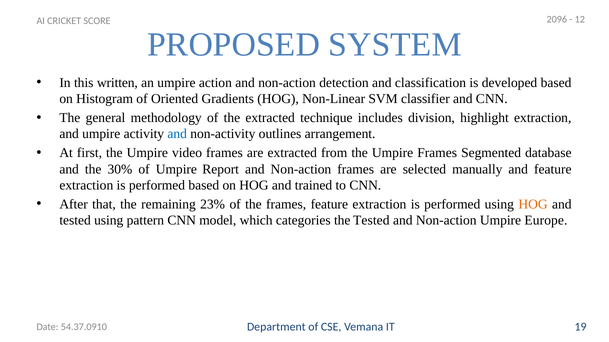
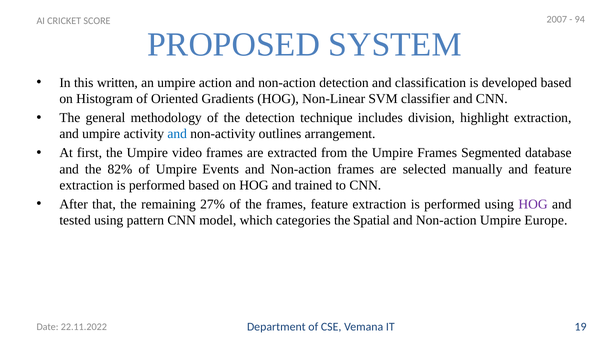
2096: 2096 -> 2007 (557, 20)
12: 12 -> 94 (580, 20)
the extracted: extracted -> detection (270, 118)
30%: 30% -> 82% (120, 169)
Report: Report -> Events (221, 169)
23%: 23% -> 27% (213, 204)
HOG colour: orange -> purple (533, 204)
the Tested: Tested -> Spatial (371, 221)
54.37.0910: 54.37.0910 -> 22.11.2022 (84, 327)
